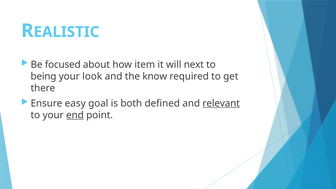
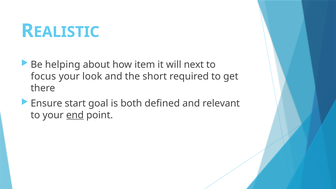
focused: focused -> helping (63, 65)
being: being -> focus (43, 76)
know: know -> short (155, 76)
easy: easy -> start (75, 103)
relevant underline: present -> none (221, 103)
